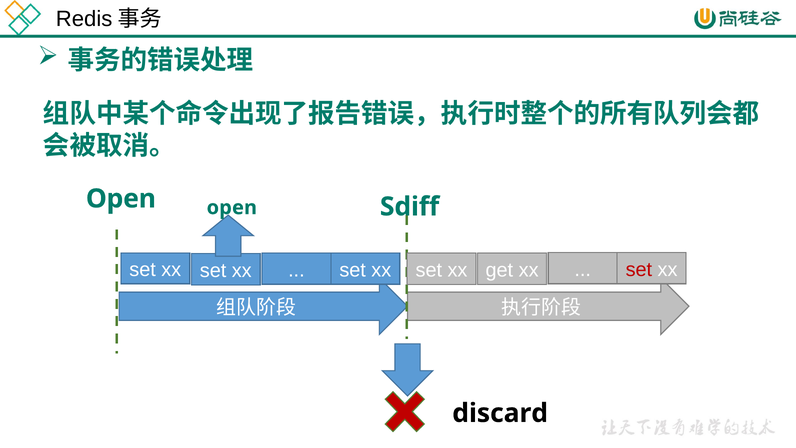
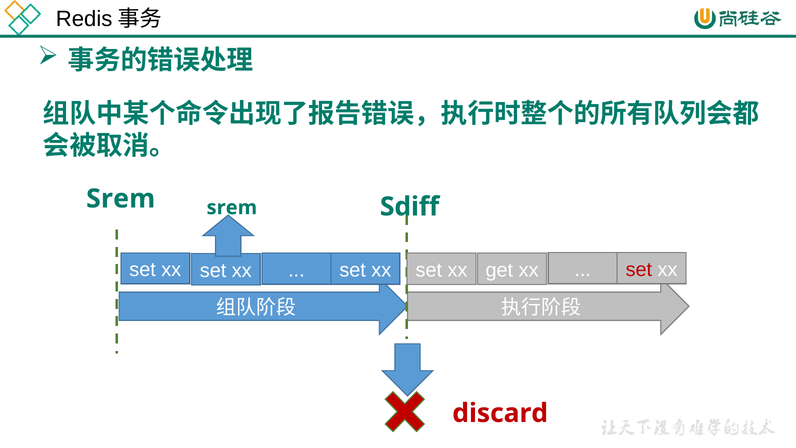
Open: Open -> Srem (121, 199)
open: open -> srem (232, 208)
discard colour: black -> red (500, 413)
